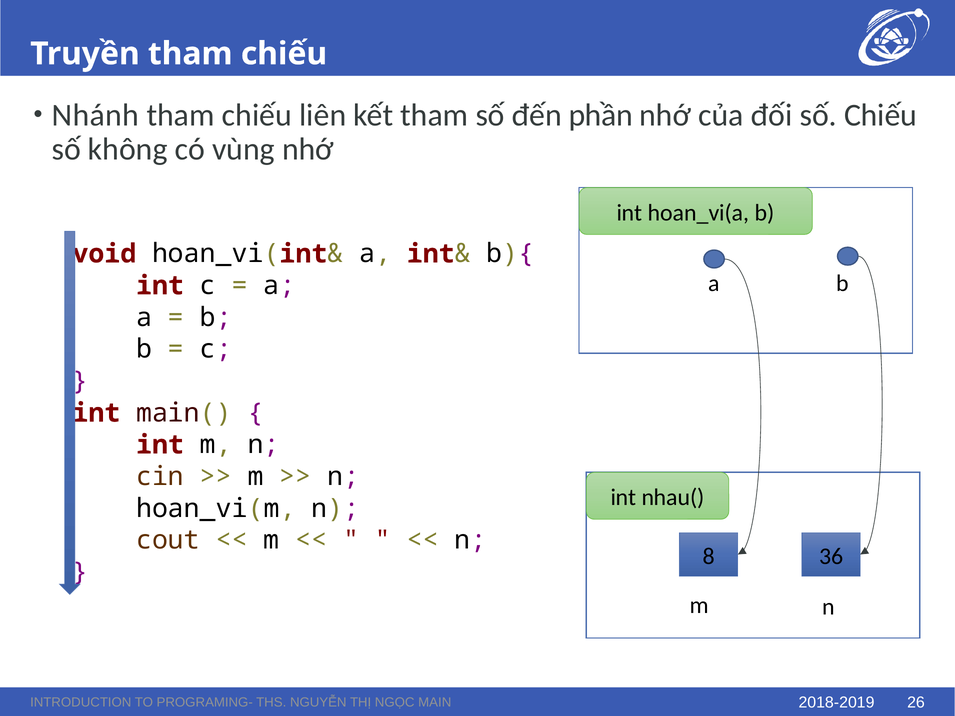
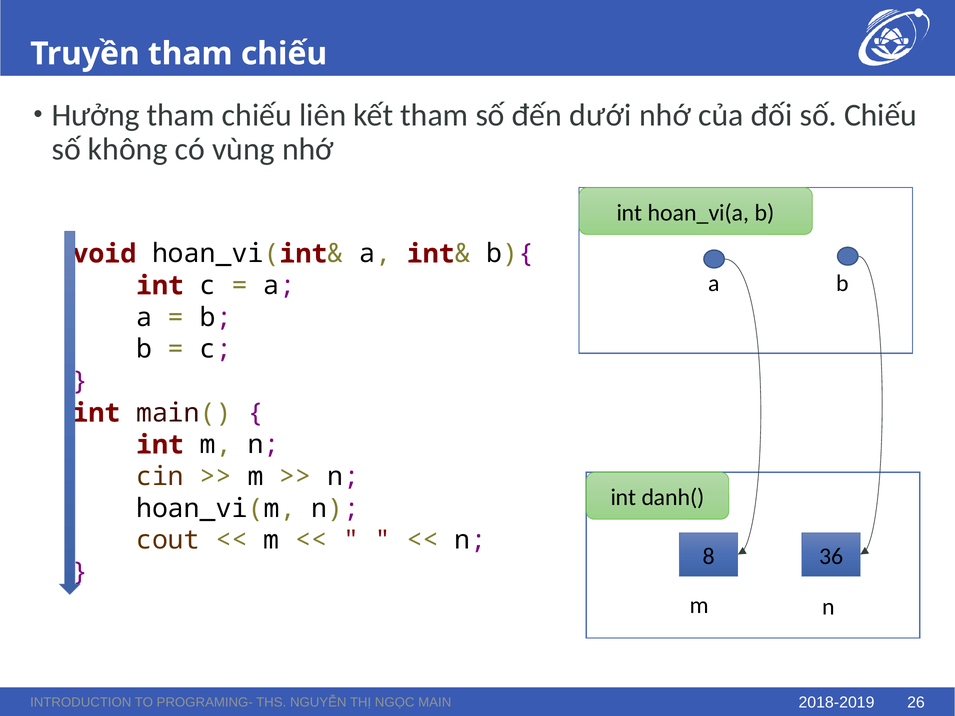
Nhánh: Nhánh -> Hưởng (96, 115)
phần: phần -> dưới (600, 115)
nhau(: nhau( -> danh( (673, 498)
